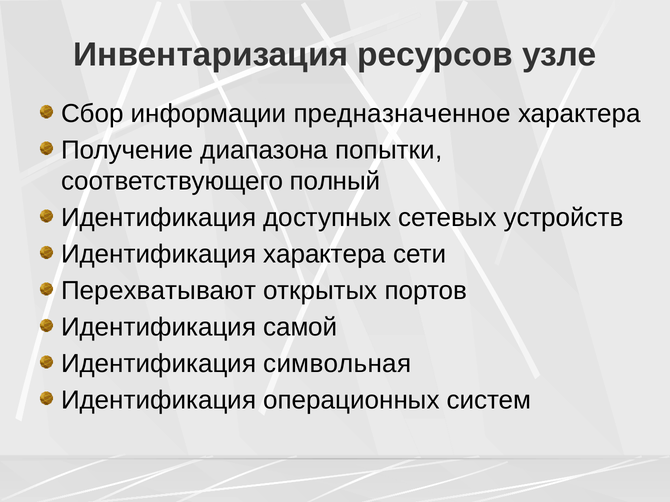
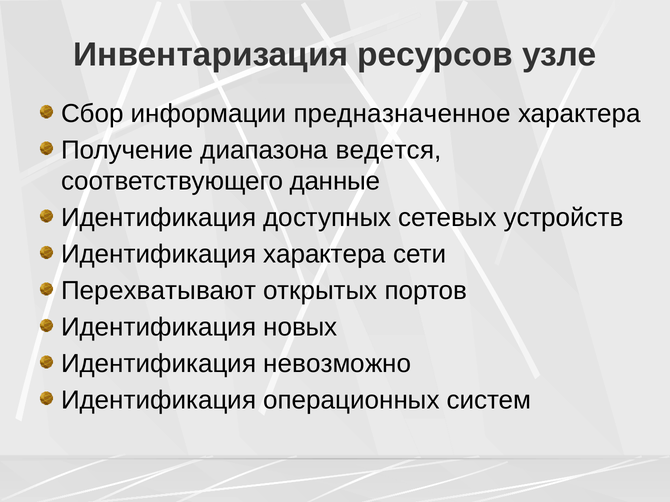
попытки: попытки -> ведется (389, 150)
полный: полный -> данные (335, 182)
самой: самой -> новых (300, 328)
символьная: символьная -> невозможно (337, 364)
